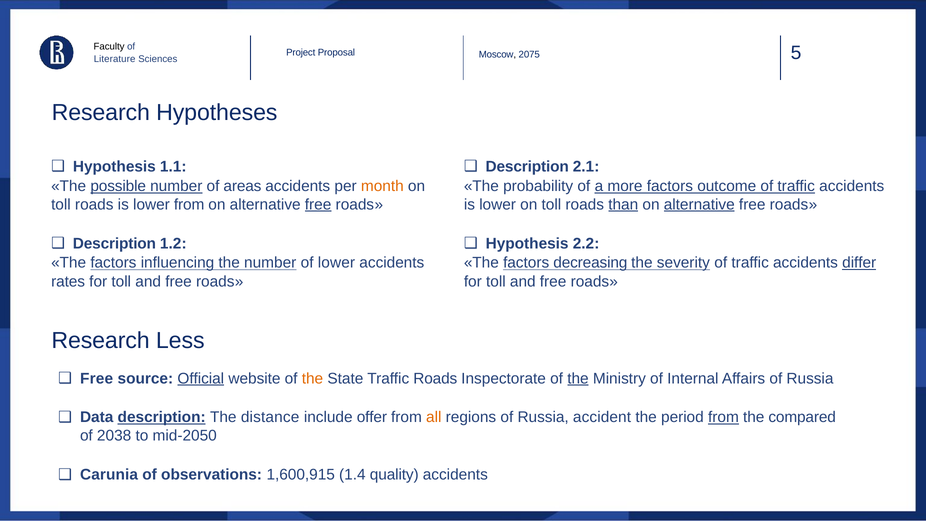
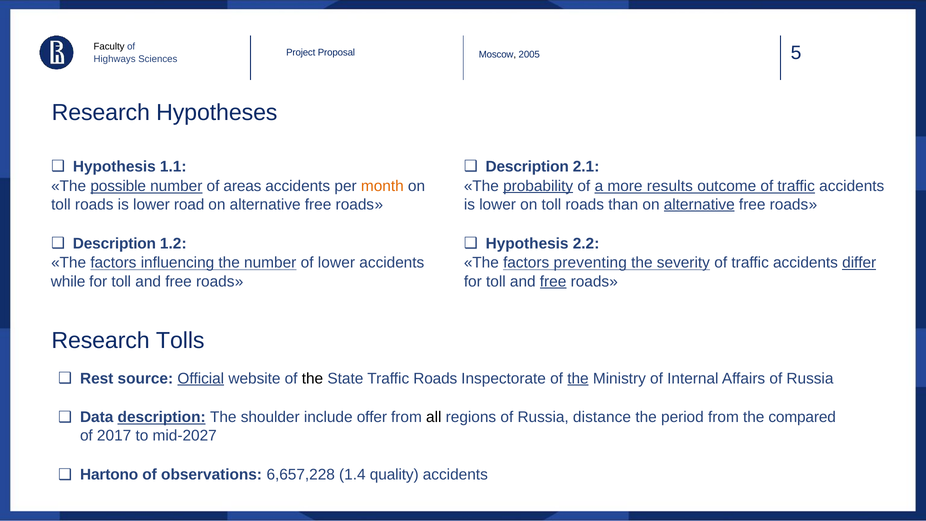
2075: 2075 -> 2005 (529, 54)
Literature: Literature -> Highways (115, 59)
probability underline: none -> present (538, 186)
more factors: factors -> results (670, 186)
lower from: from -> road (189, 205)
free underline: present -> none (318, 205)
than underline: present -> none (623, 205)
decreasing: decreasing -> preventing (590, 263)
rates: rates -> while (68, 281)
free underline: none -> present (553, 281)
Less: Less -> Tolls (180, 341)
Free: Free -> Rest (97, 378)
the colour: orange -> black (312, 378)
distance: distance -> shoulder (270, 417)
all colour: orange -> black (434, 417)
accident: accident -> distance (602, 417)
from underline: present -> none (723, 417)
2038: 2038 -> 2017 (114, 436)
mid-2050: mid-2050 -> mid-2027 (185, 436)
Carunia: Carunia -> Hartono (109, 475)
1,600,915: 1,600,915 -> 6,657,228 (301, 475)
